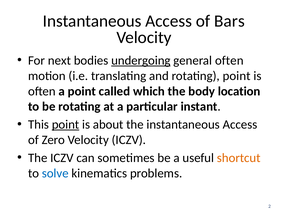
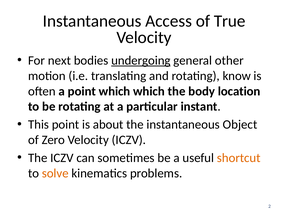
Bars: Bars -> True (230, 21)
general often: often -> other (229, 60)
rotating point: point -> know (237, 76)
point called: called -> which (114, 91)
point underline: present -> none (66, 124)
the instantaneous Access: Access -> Object (240, 124)
solve colour: blue -> orange (55, 173)
